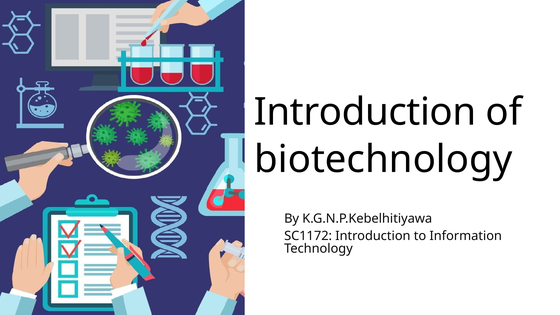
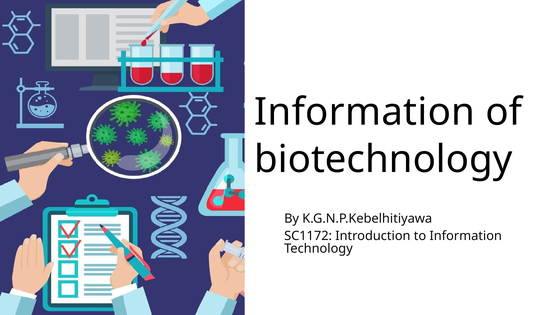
Introduction: Introduction -> Information (365, 112)
